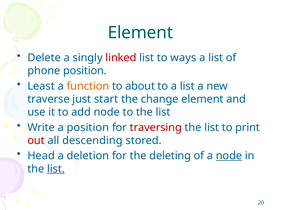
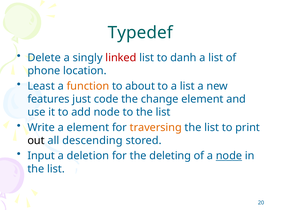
Element: Element -> Typedef (140, 33)
ways: ways -> danh (183, 58)
phone position: position -> location (85, 71)
traverse: traverse -> features (49, 99)
start: start -> code (106, 99)
a position: position -> element (88, 128)
traversing colour: red -> orange (156, 128)
out colour: red -> black (36, 141)
Head: Head -> Input (41, 156)
list underline: present -> none (56, 169)
